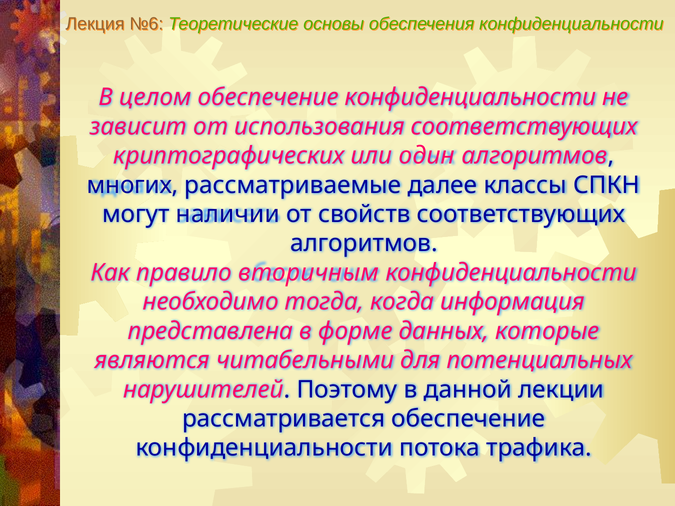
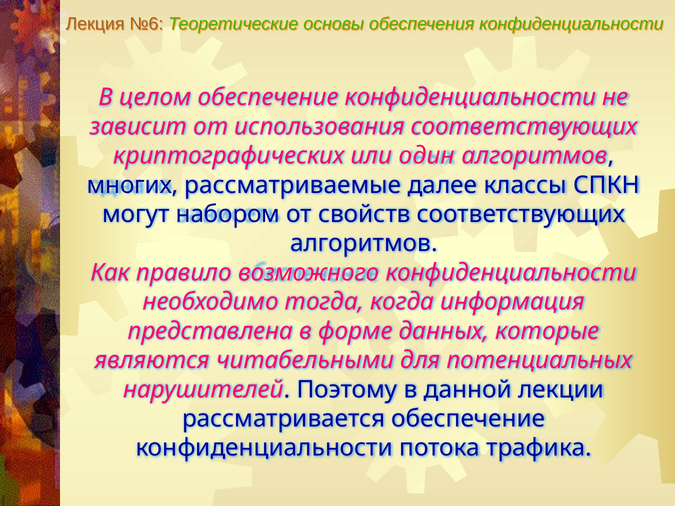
наличии: наличии -> набором (228, 214)
вторичным: вторичным -> возможного (309, 273)
